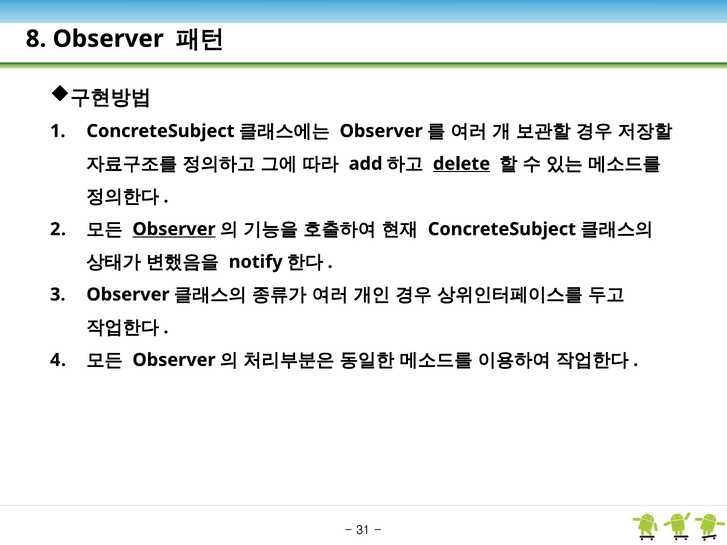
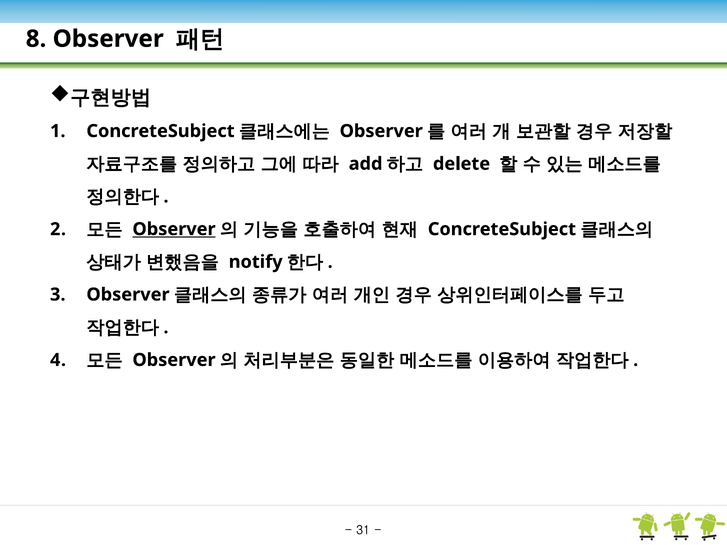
delete underline: present -> none (461, 164)
